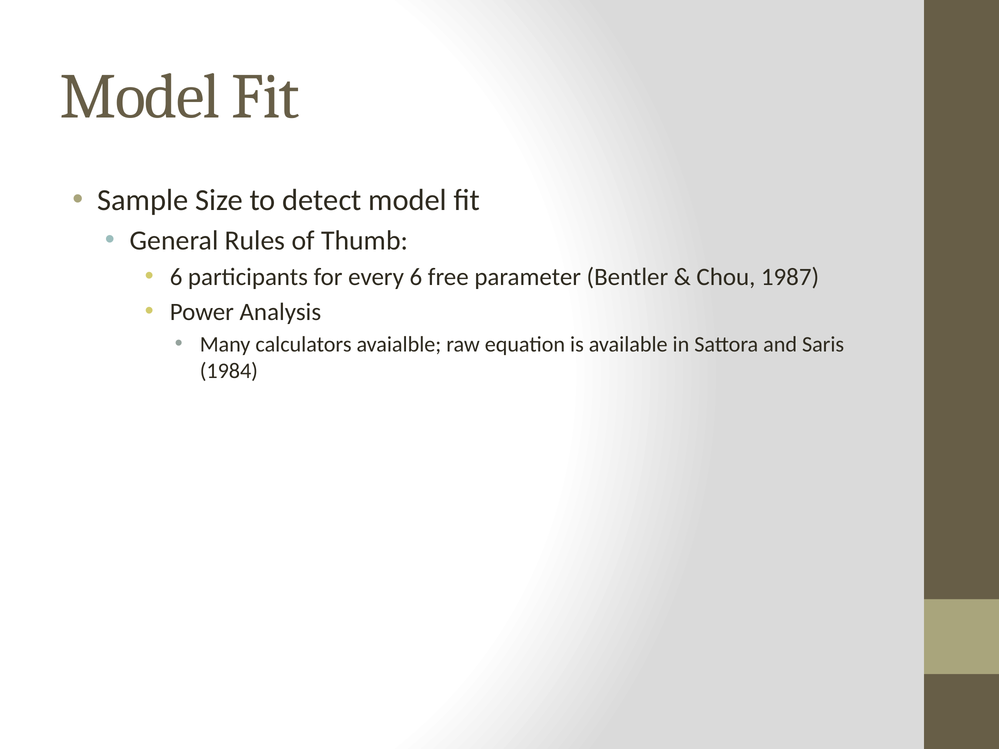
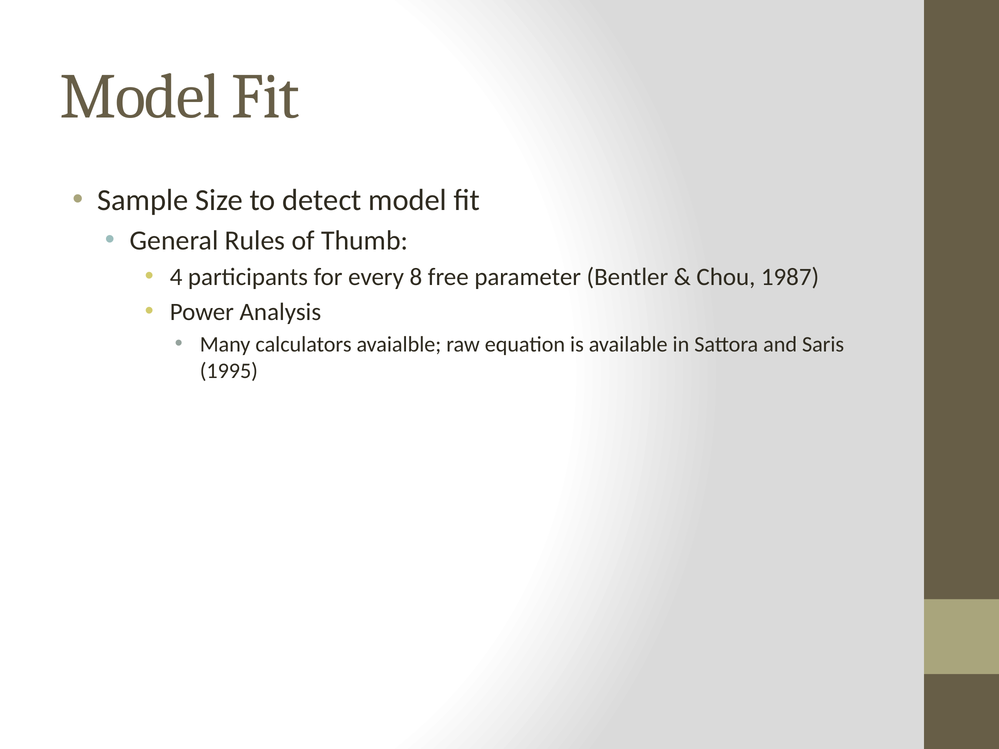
6: 6 -> 4 (176, 277)
every 6: 6 -> 8 (416, 277)
1984: 1984 -> 1995 (229, 371)
